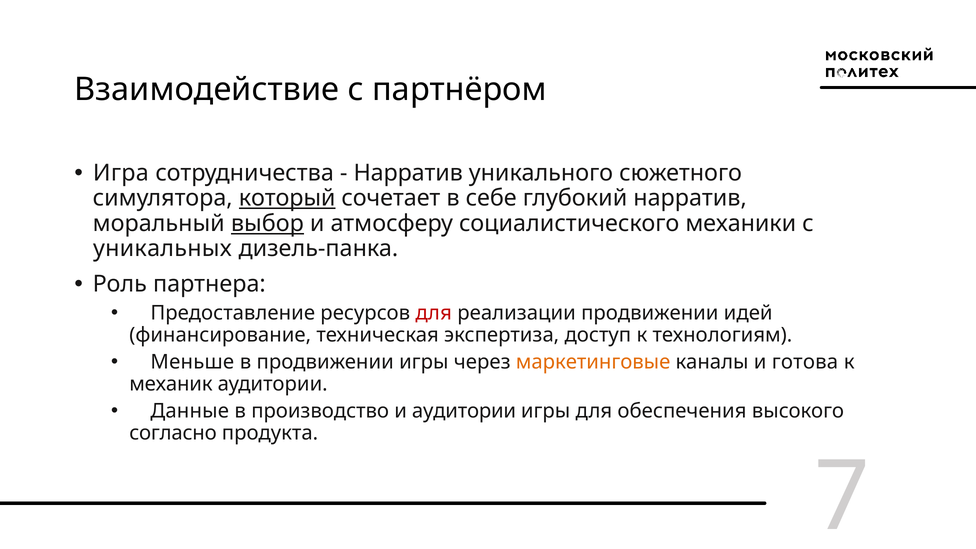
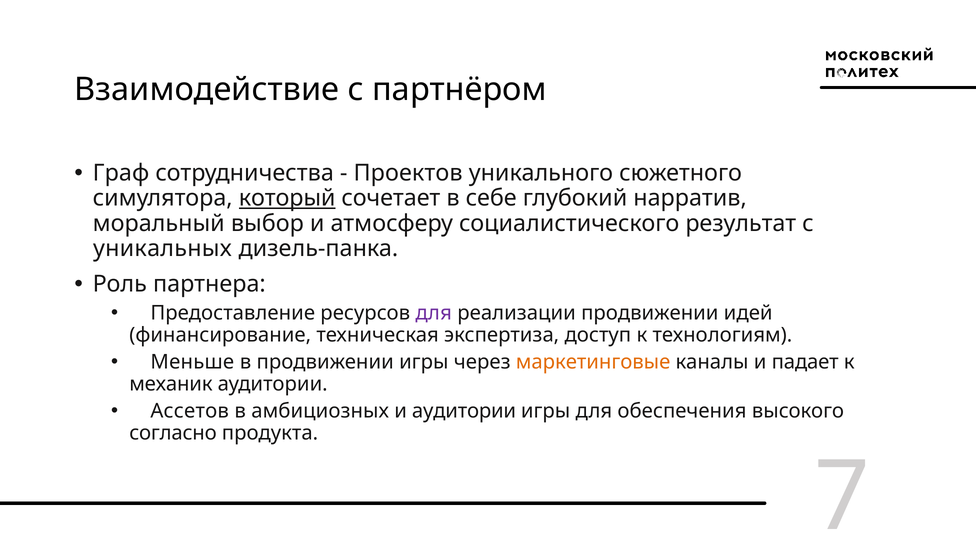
Игра: Игра -> Граф (121, 173)
Нарратив: Нарратив -> Проектов (408, 173)
выбор underline: present -> none (267, 223)
механики: механики -> результат (741, 223)
для colour: red -> purple (434, 313)
готова: готова -> падает (805, 362)
Данные: Данные -> Ассетов (190, 411)
производство: производство -> амбициозных (320, 411)
